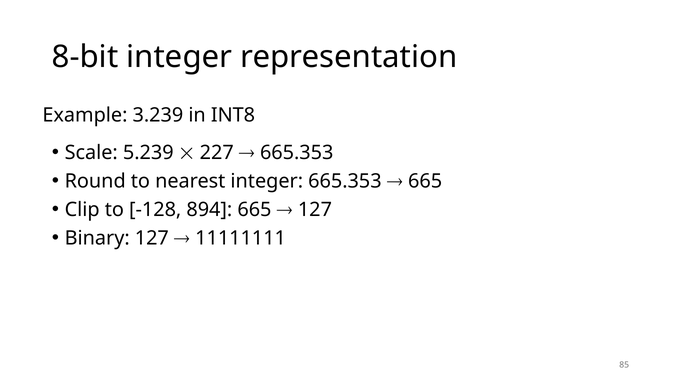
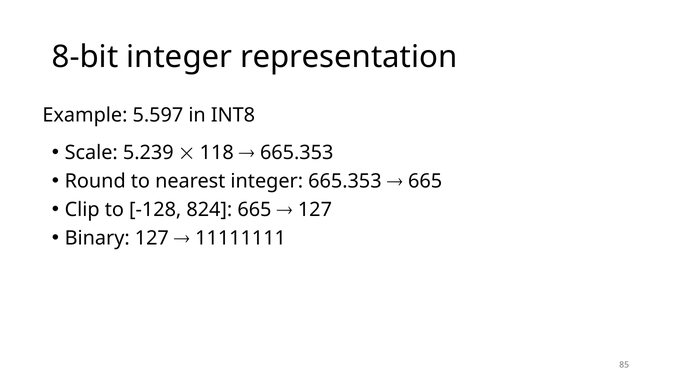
3.239: 3.239 -> 5.597 (158, 115)
227: 227 -> 118 (217, 153)
894: 894 -> 824 (209, 210)
